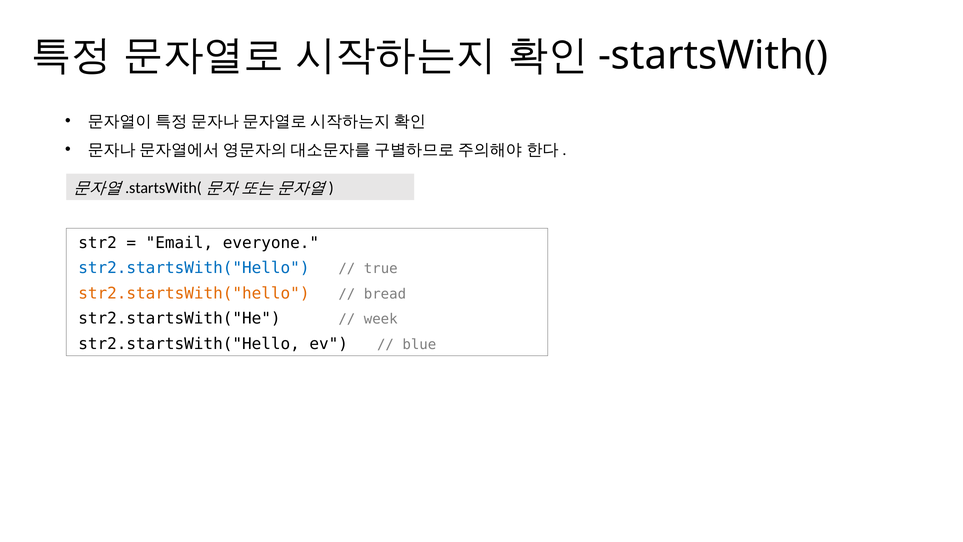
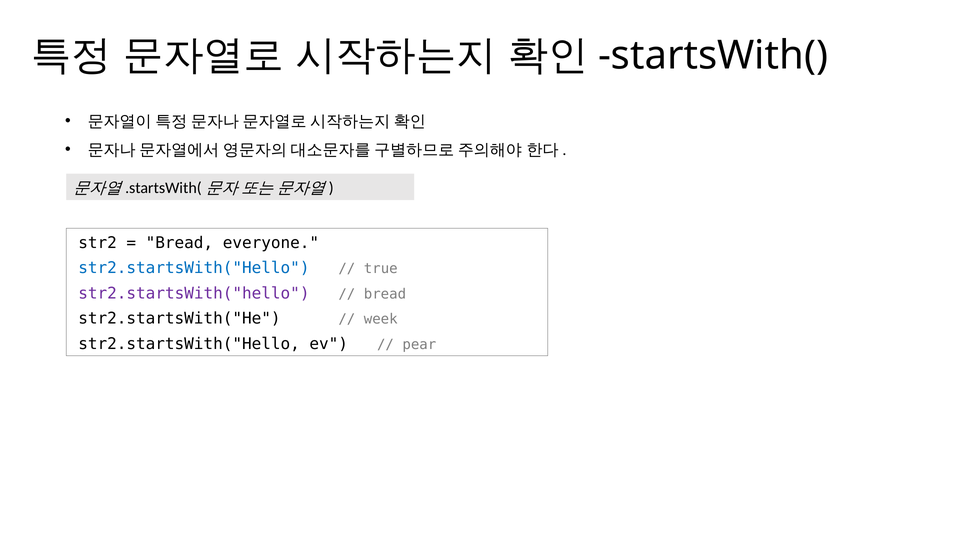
Email: Email -> Bread (179, 243)
str2.startsWith("hello colour: orange -> purple (194, 293)
blue: blue -> pear (419, 344)
